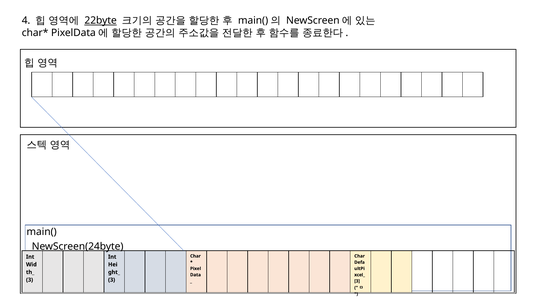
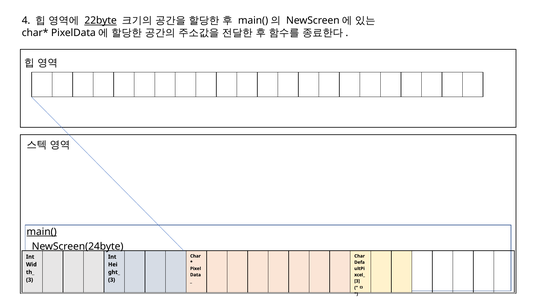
main( underline: none -> present (42, 232)
